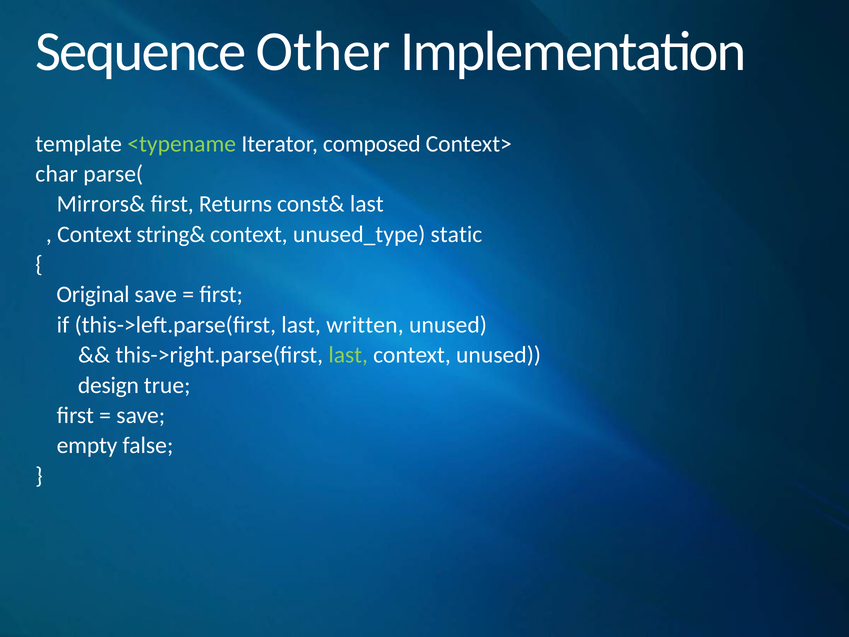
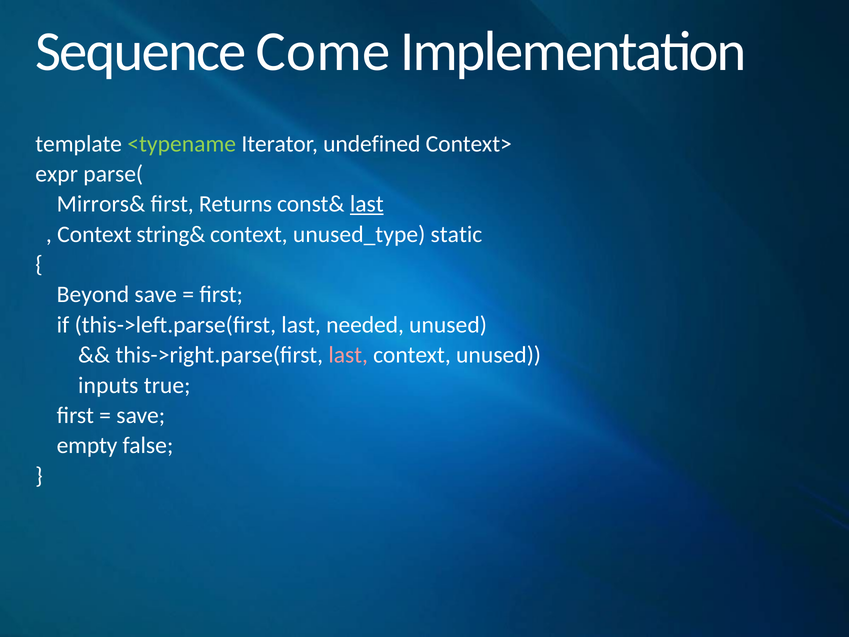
Other: Other -> Come (323, 52)
composed: composed -> undefined (372, 144)
char: char -> expr (57, 174)
last underline: none -> present (367, 204)
Original: Original -> Beyond (93, 295)
written: written -> needed (365, 325)
last colour: light green -> pink (348, 355)
design: design -> inputs (108, 385)
